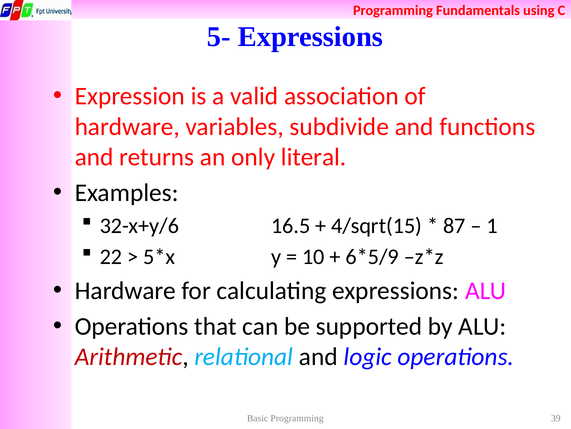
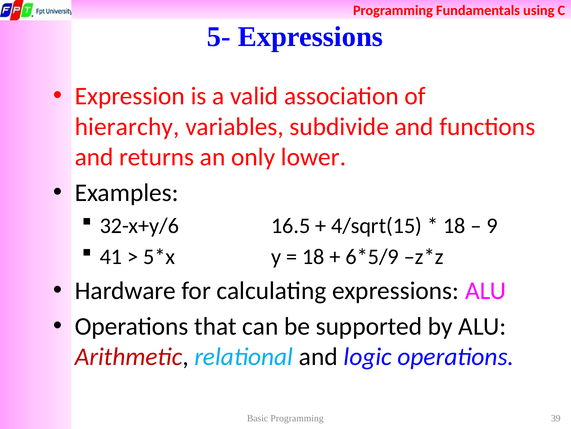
hardware: hardware -> hierarchy (127, 127)
literal: literal -> lower (314, 157)
87: 87 -> 18 (454, 225)
1: 1 -> 9 (492, 225)
22: 22 -> 41 (111, 256)
10: 10 -> 18 (313, 256)
